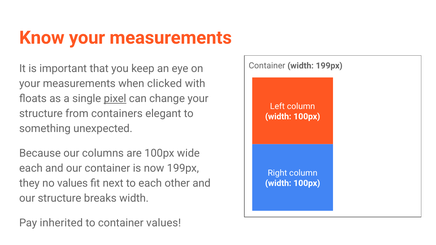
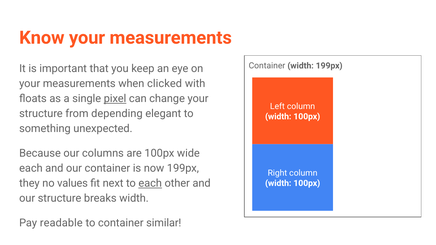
containers: containers -> depending (117, 114)
each underline: none -> present (150, 183)
inherited: inherited -> readable (61, 223)
container values: values -> similar (164, 223)
